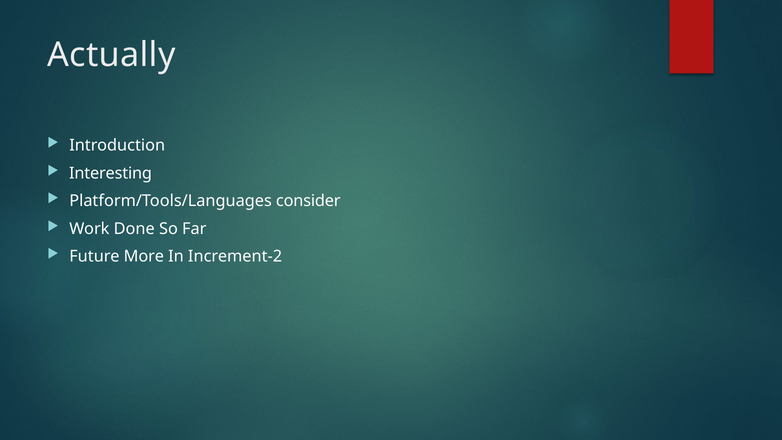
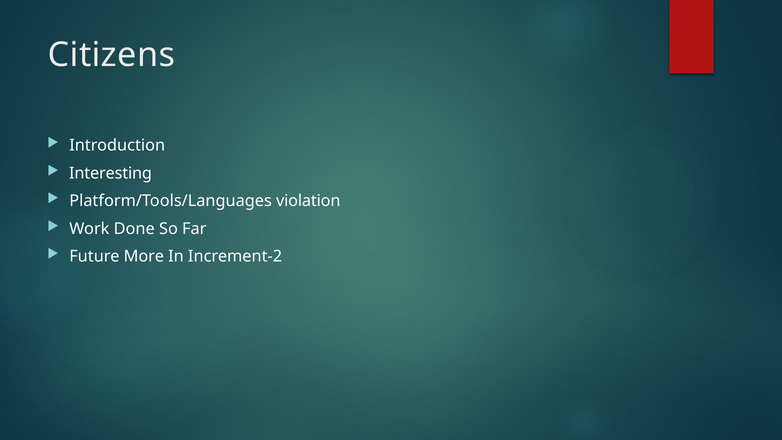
Actually: Actually -> Citizens (111, 55)
consider: consider -> violation (308, 201)
